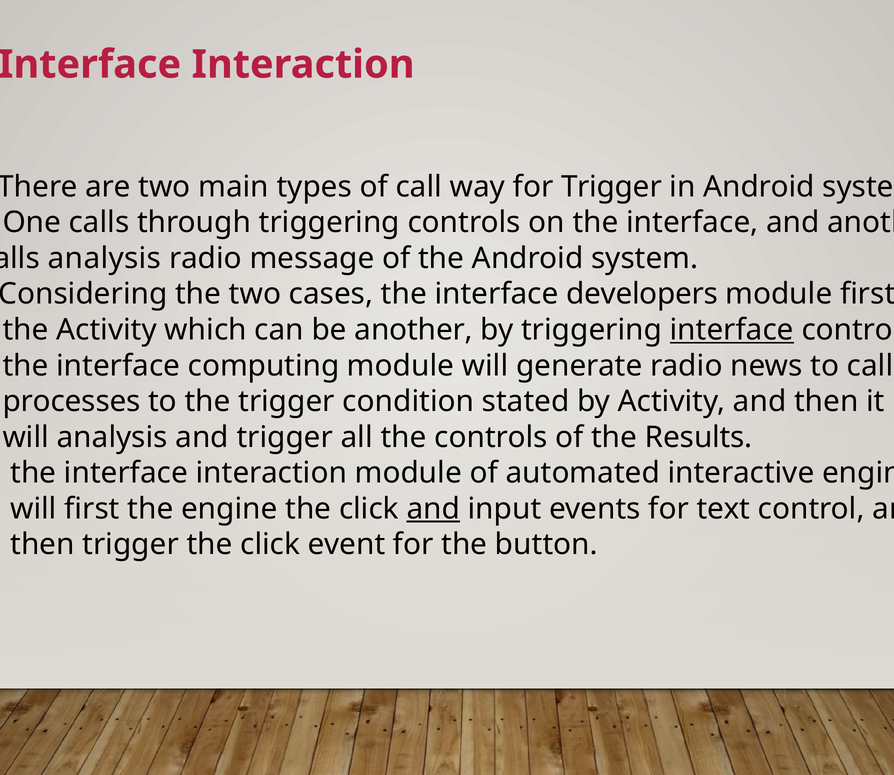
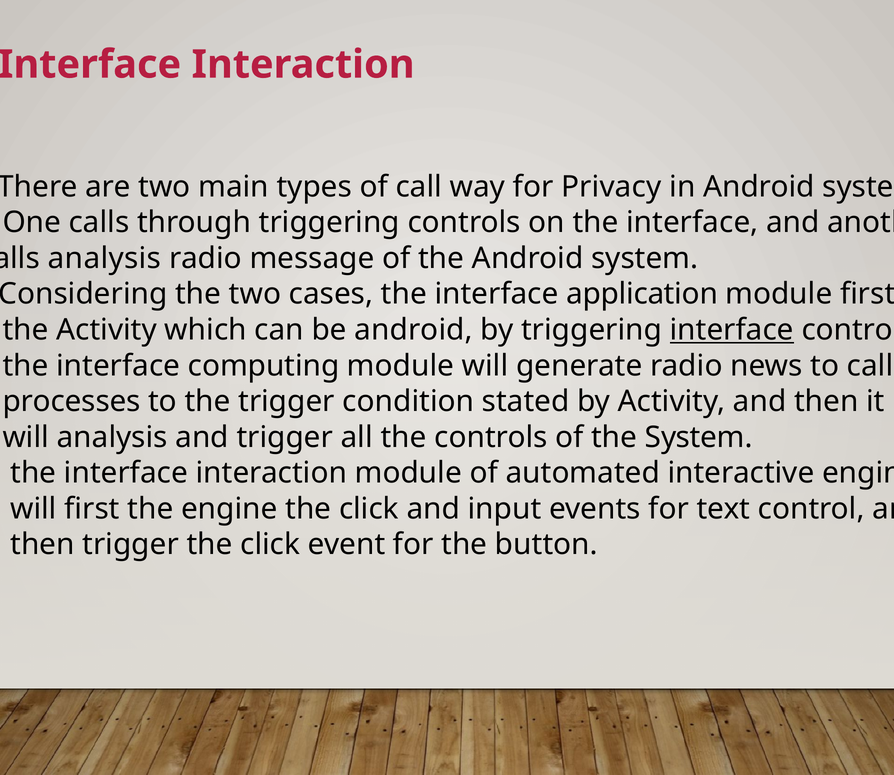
for Trigger: Trigger -> Privacy (611, 187)
developers: developers -> application (642, 294)
be another: another -> android (414, 330)
the Results: Results -> System (699, 437)
and underline: present -> none (433, 509)
